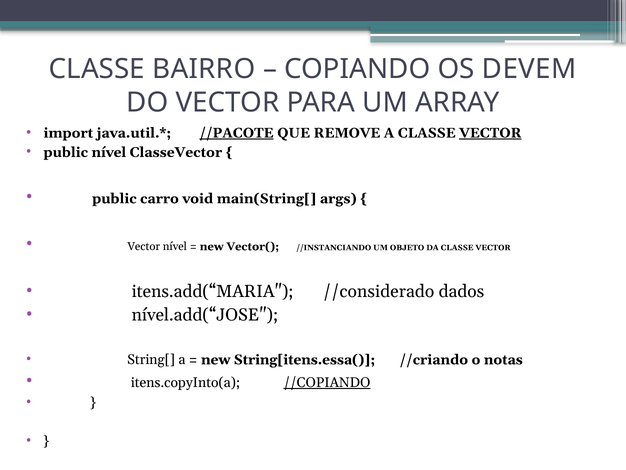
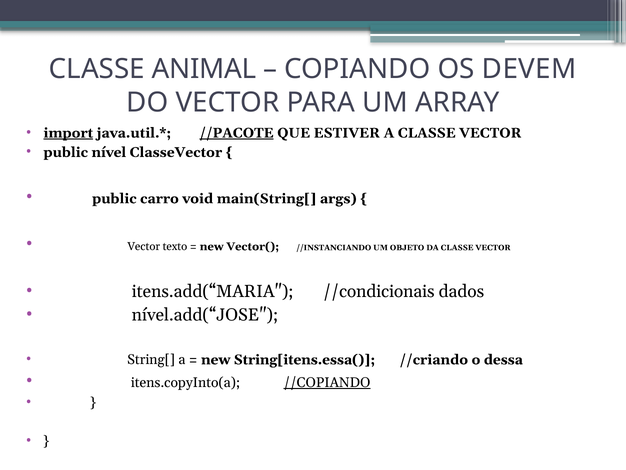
BAIRRO: BAIRRO -> ANIMAL (204, 69)
import underline: none -> present (68, 133)
REMOVE: REMOVE -> ESTIVER (347, 133)
VECTOR underline: present -> none (490, 133)
Vector nível: nível -> texto (175, 246)
//considerado: //considerado -> //condicionais (379, 291)
notas: notas -> dessa (503, 359)
